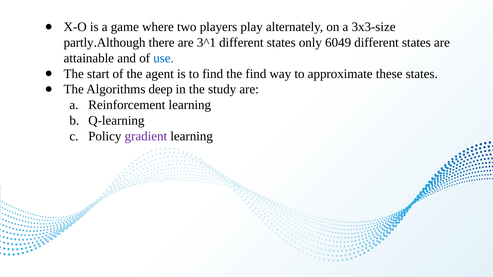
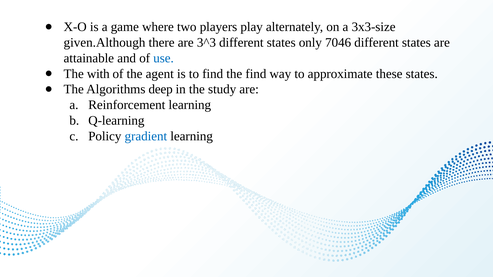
partly.Although: partly.Although -> given.Although (105, 43)
3^1: 3^1 -> 3^3 (206, 43)
6049: 6049 -> 7046 (338, 43)
start: start -> with (98, 74)
gradient colour: purple -> blue (146, 136)
